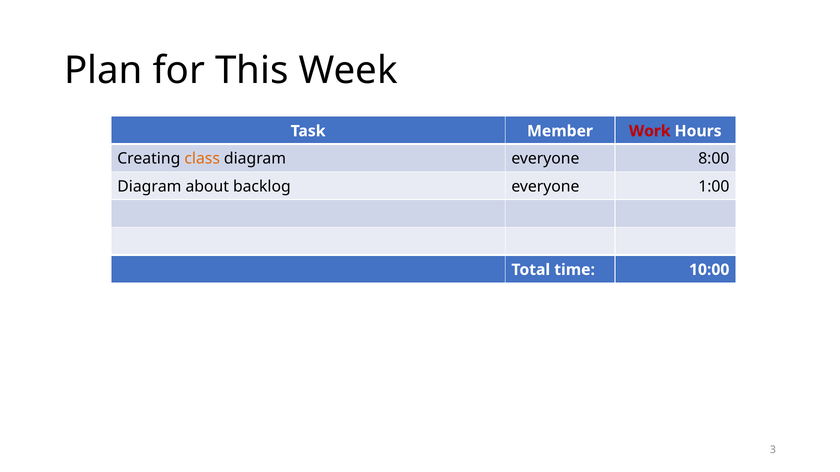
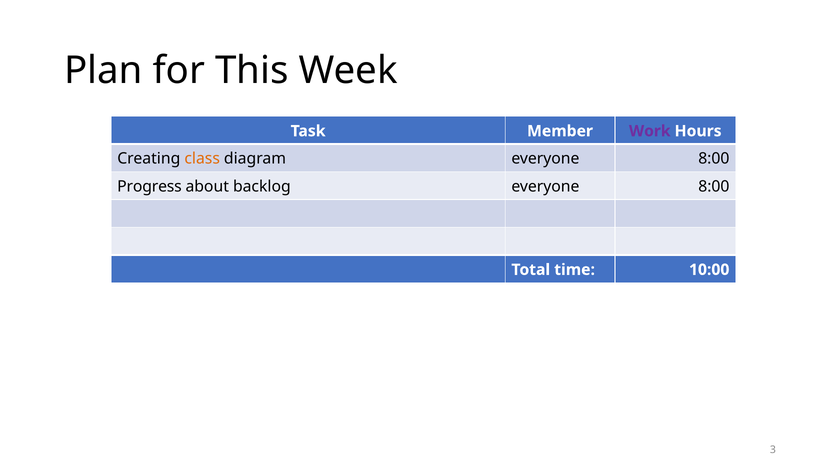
Work colour: red -> purple (650, 131)
Diagram: Diagram -> Progress (149, 187)
backlog everyone 1:00: 1:00 -> 8:00 (714, 187)
